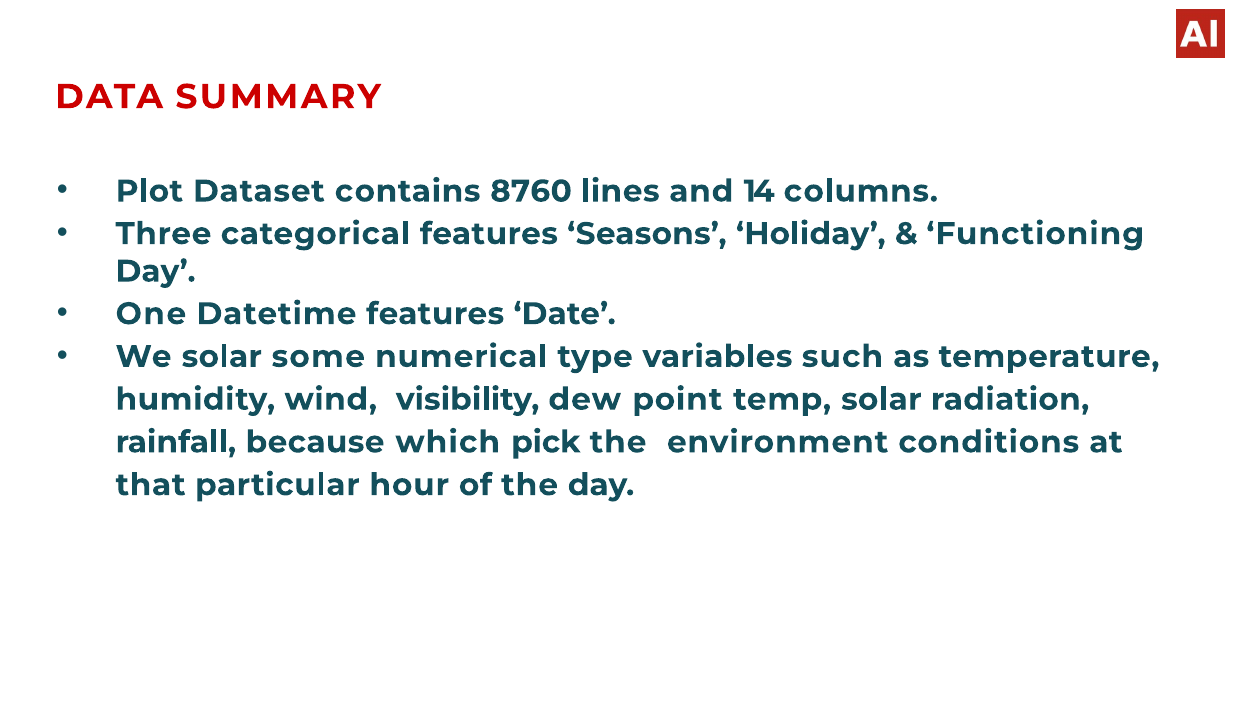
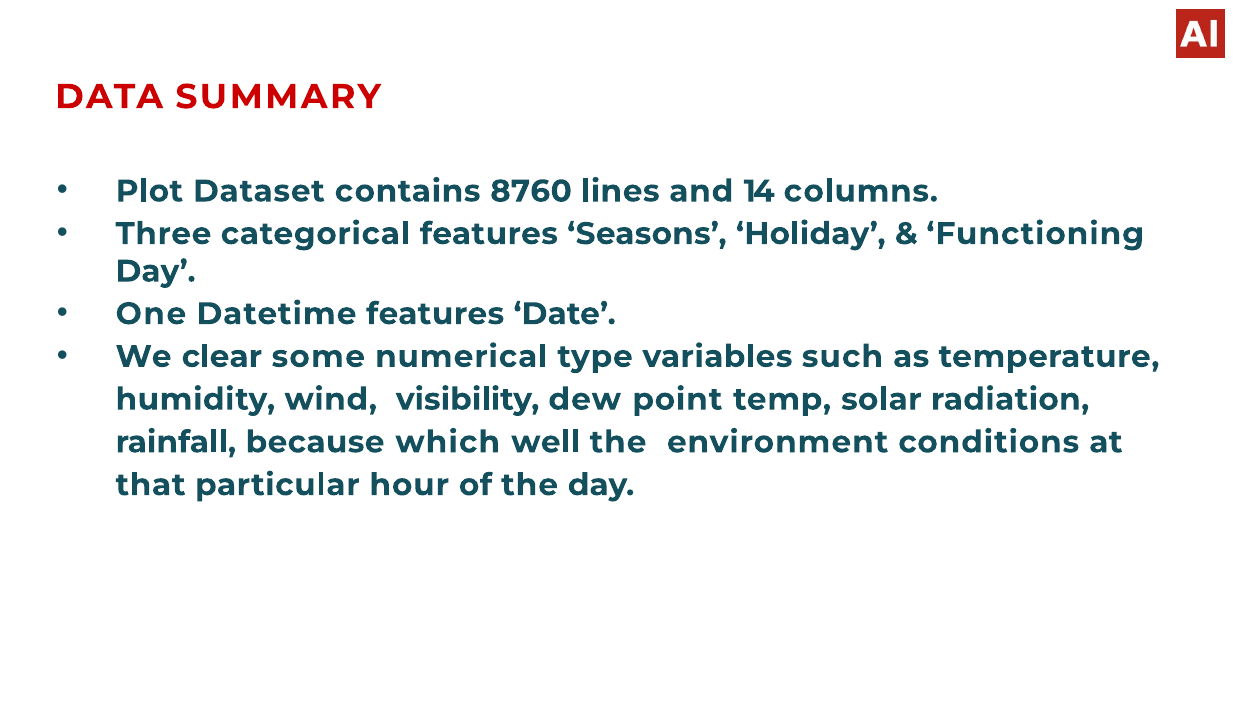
We solar: solar -> clear (222, 356)
pick: pick -> well (546, 442)
